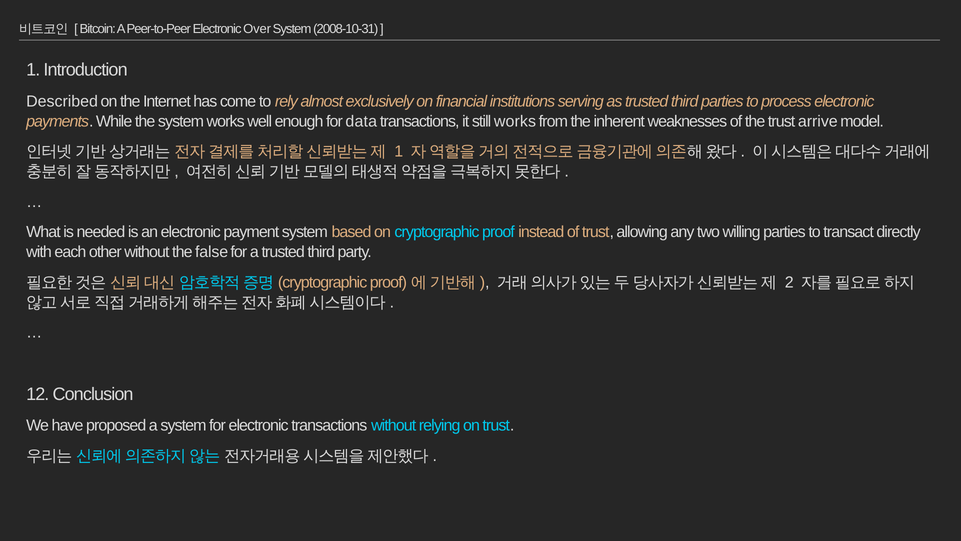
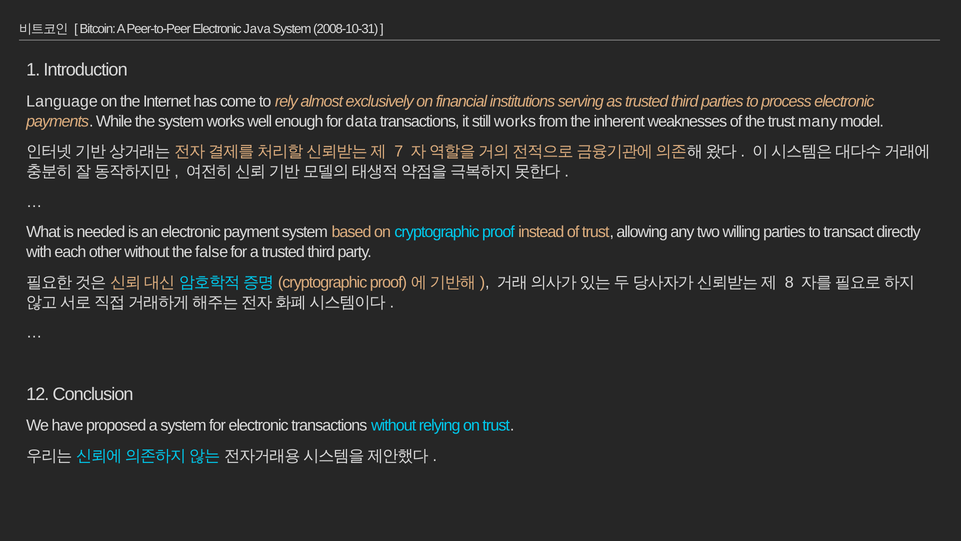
Over: Over -> Java (257, 29)
Described: Described -> Language (62, 101)
arrive: arrive -> many (818, 121)
1: 1 -> 7 (399, 151)
2: 2 -> 8 (789, 282)
